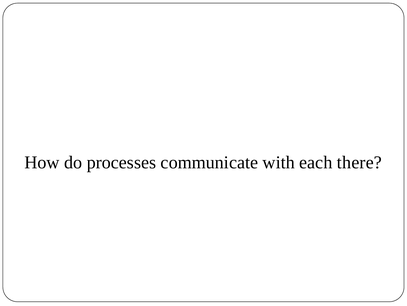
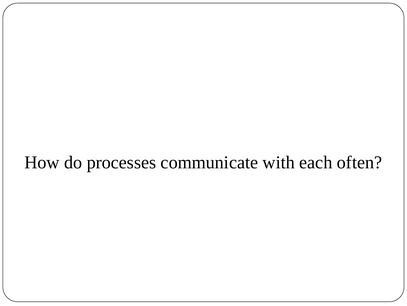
there: there -> often (360, 162)
